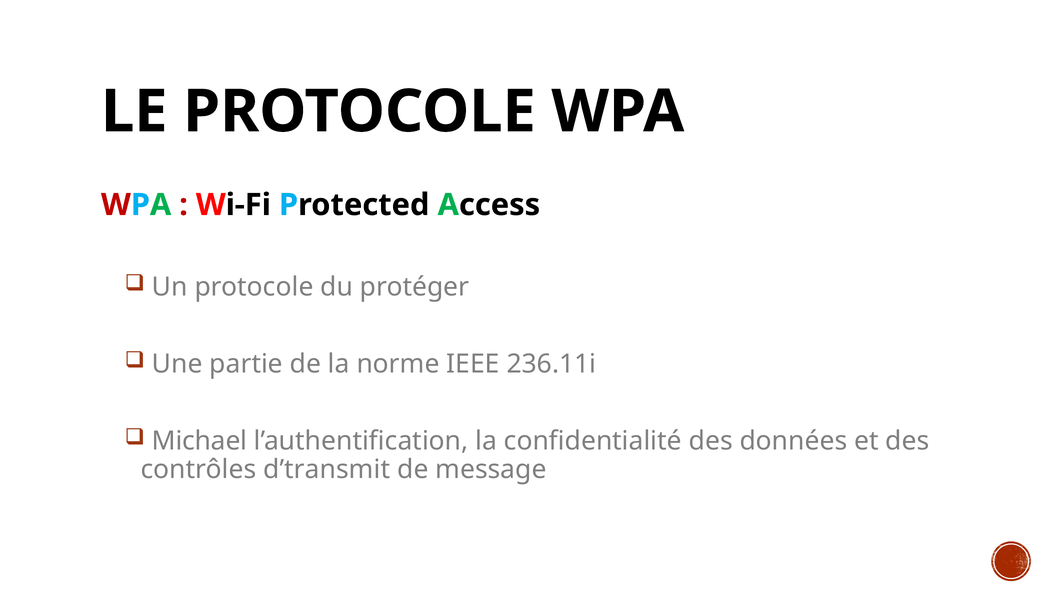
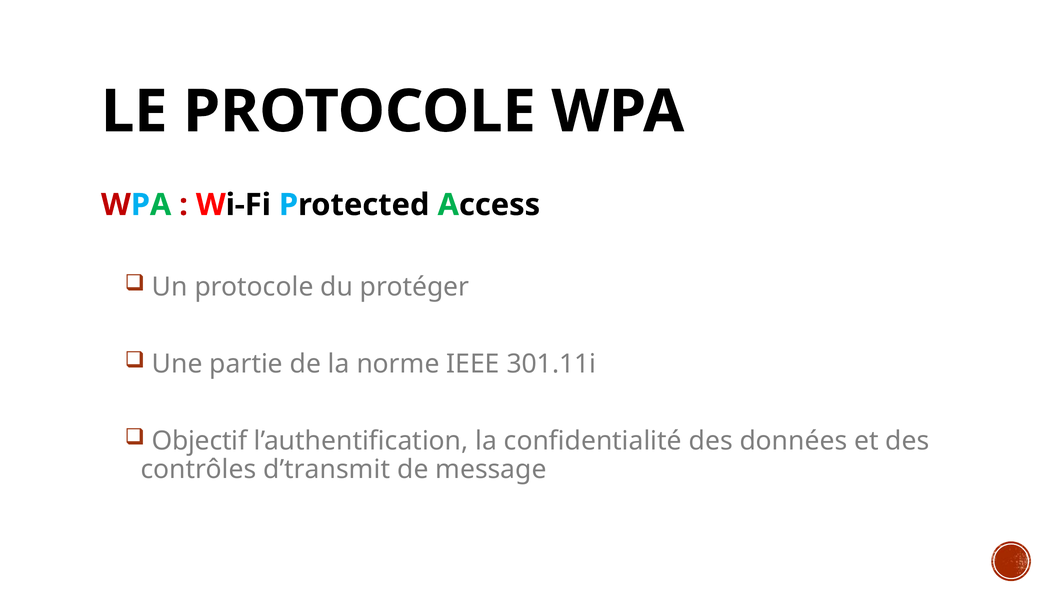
236.11i: 236.11i -> 301.11i (551, 364)
Michael: Michael -> Objectif (200, 441)
